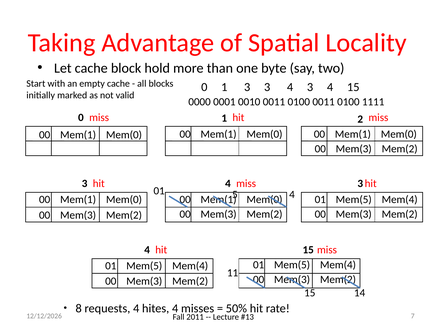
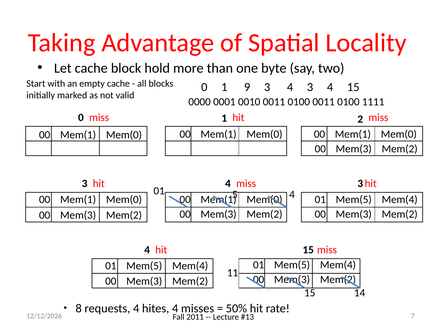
1 3: 3 -> 9 (247, 87)
